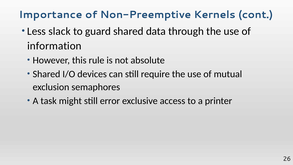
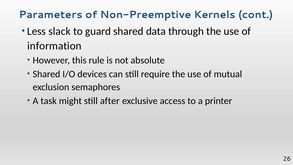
Importance: Importance -> Parameters (51, 15)
error: error -> after (110, 101)
